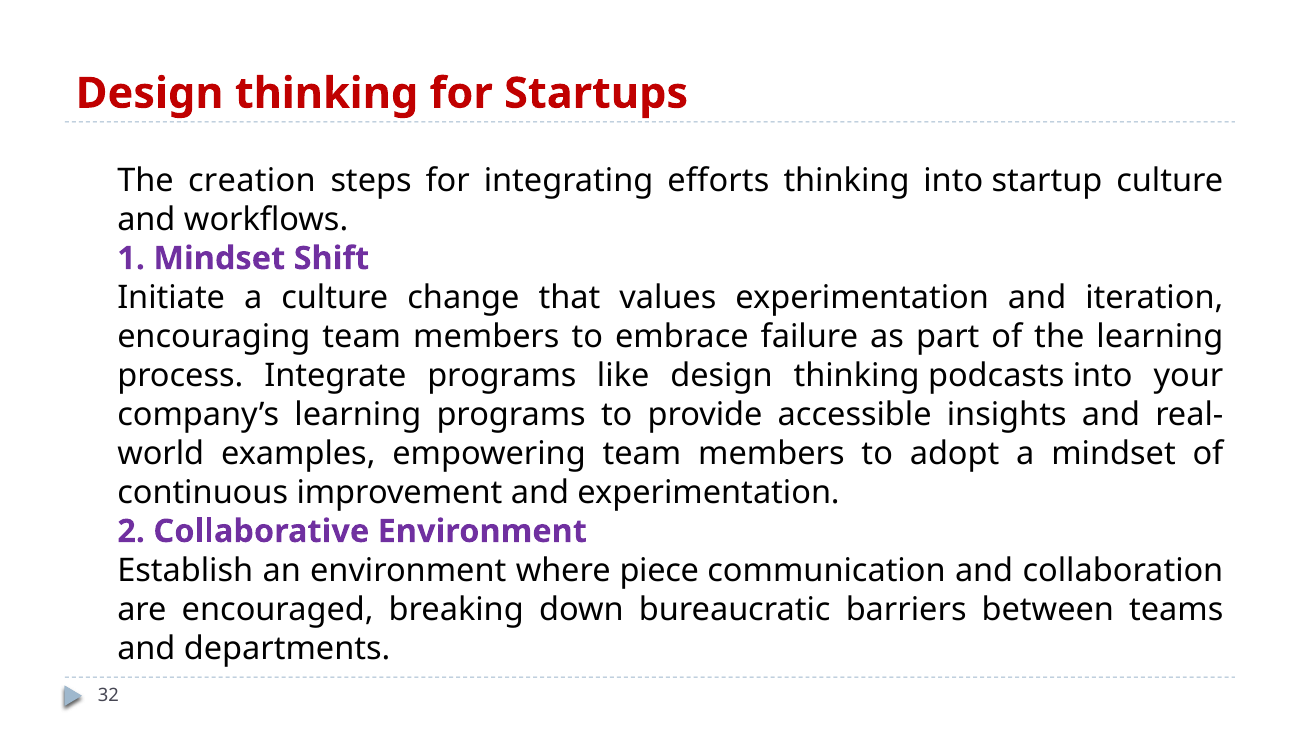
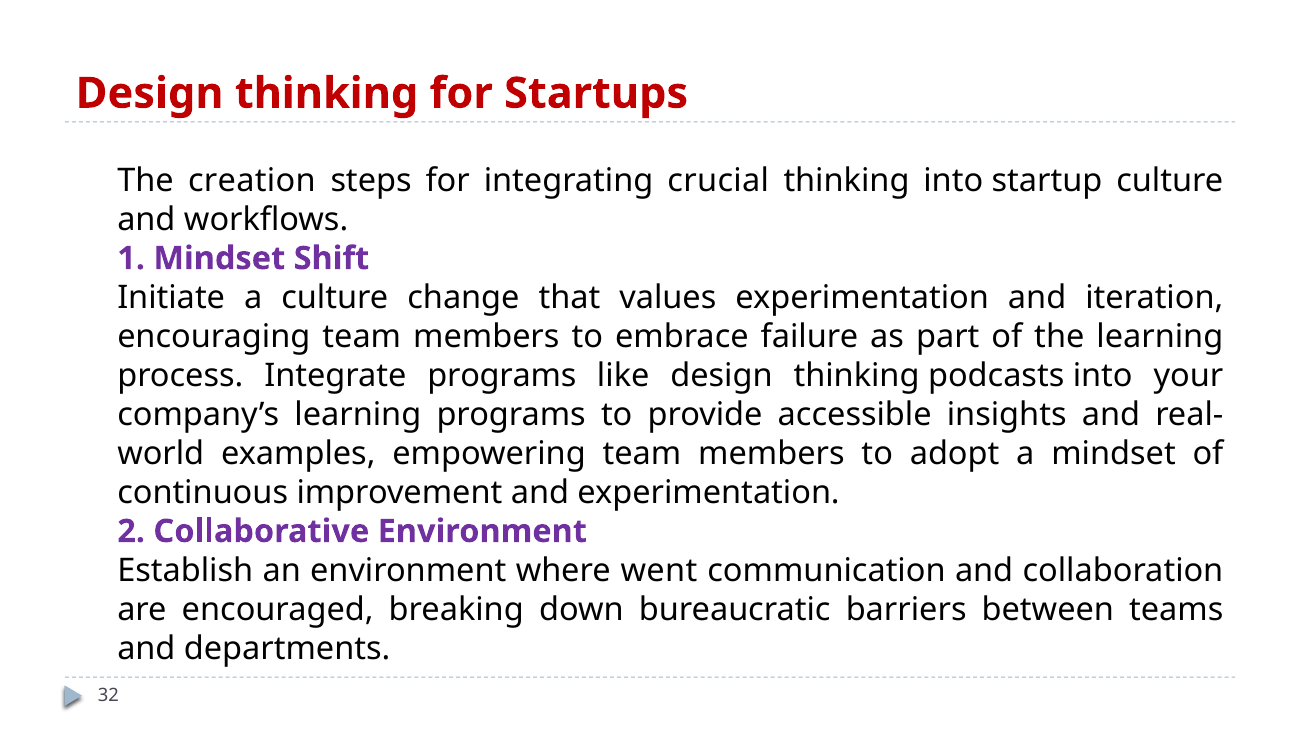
efforts: efforts -> crucial (718, 181)
piece: piece -> went (659, 571)
